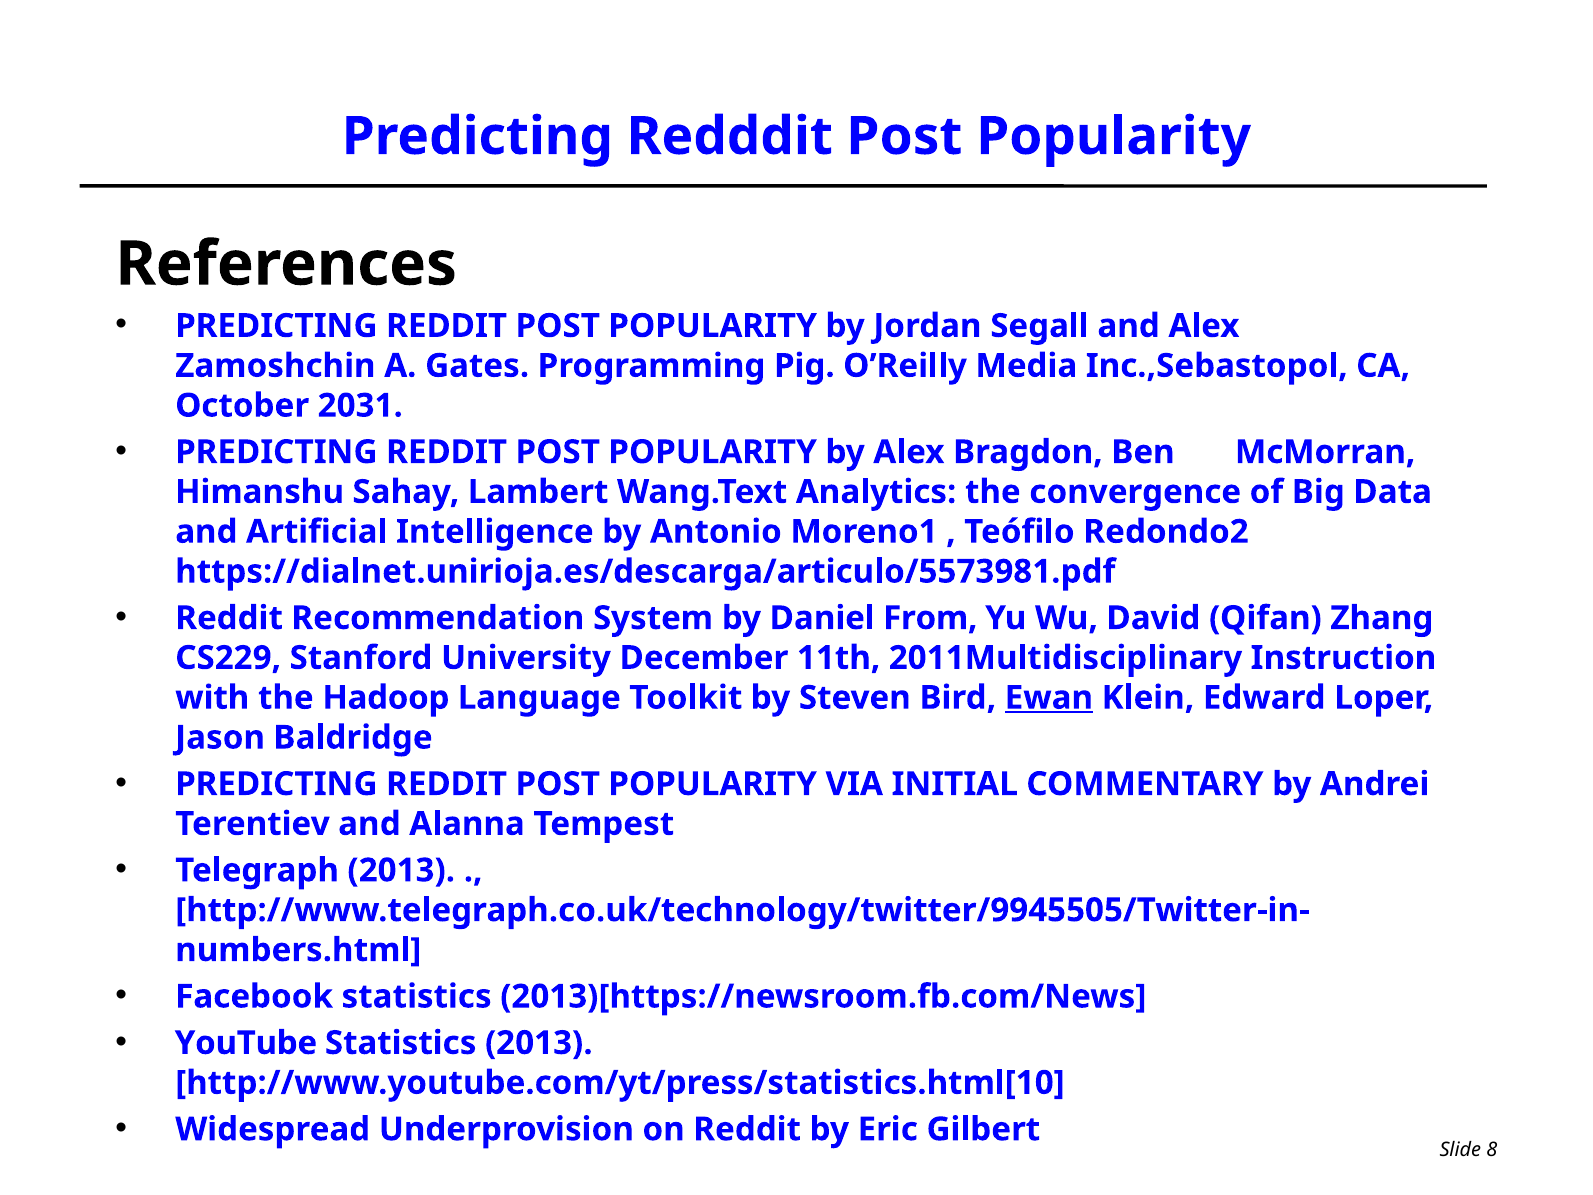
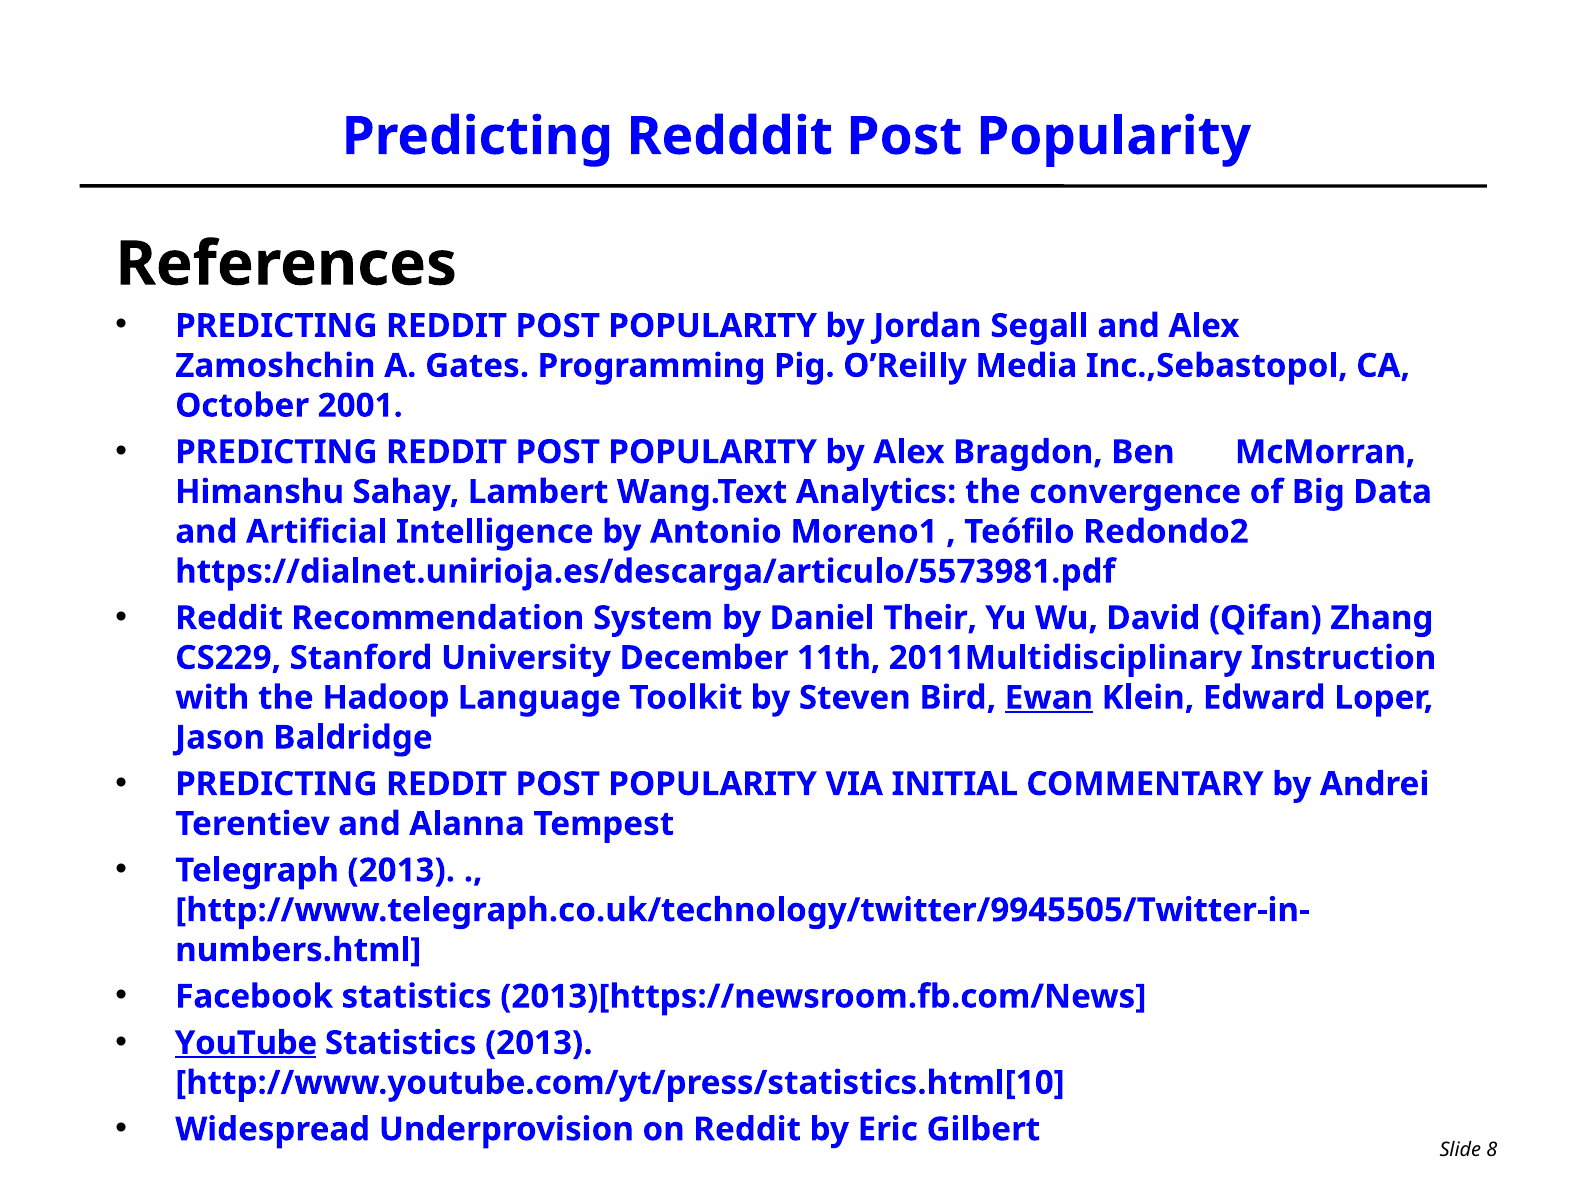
2031: 2031 -> 2001 (360, 406)
From: From -> Their (930, 618)
YouTube underline: none -> present (246, 1043)
